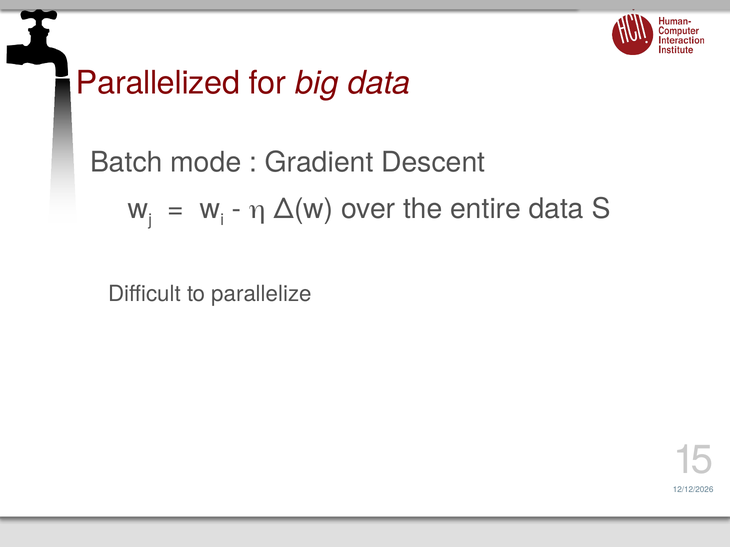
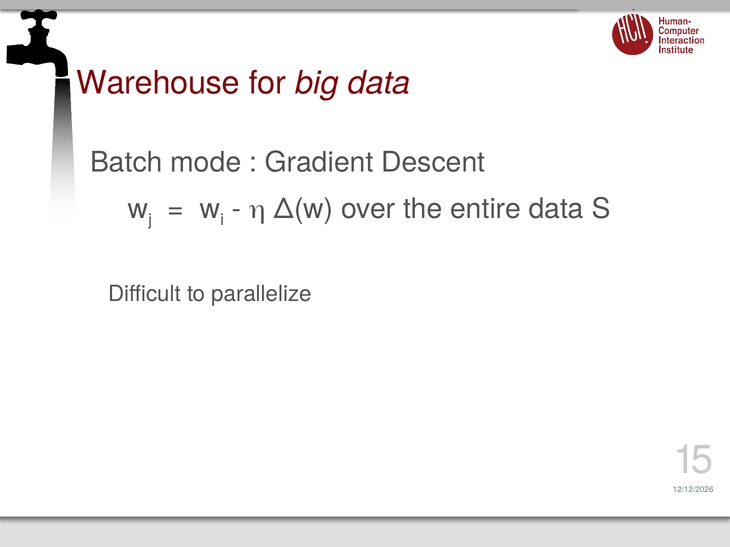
Parallelized: Parallelized -> Warehouse (158, 83)
